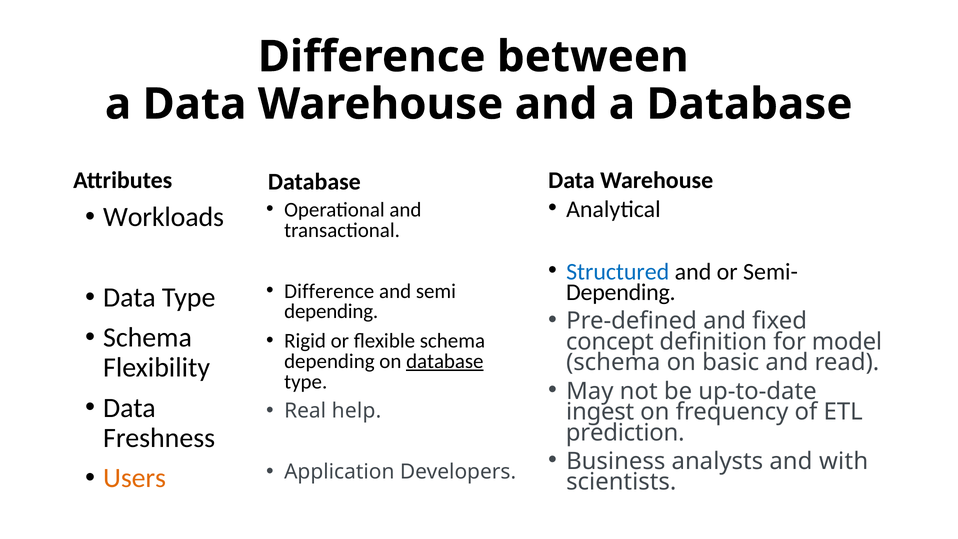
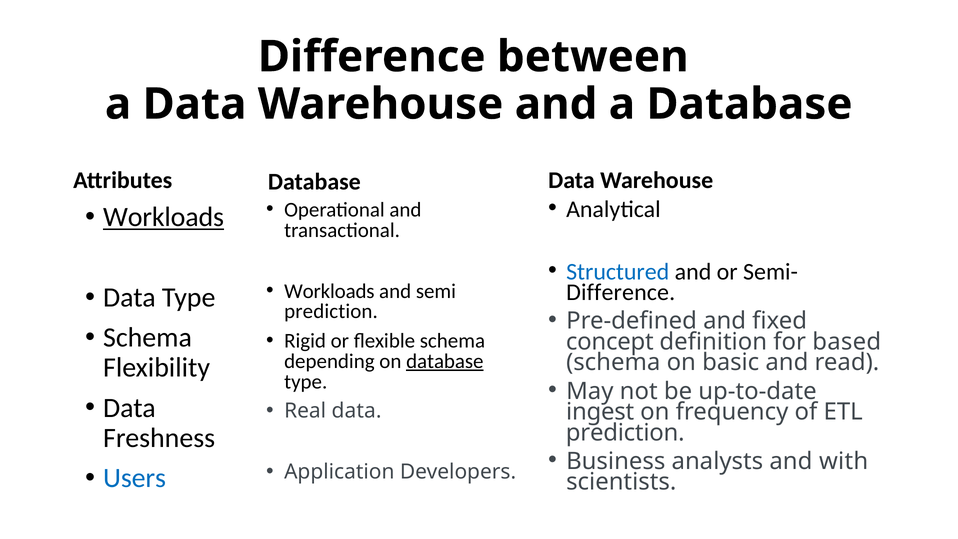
Workloads underline: none -> present (164, 217)
Difference: Difference -> Workloads (329, 291)
Depending: Depending -> Difference (621, 292)
depending: depending -> prediction (331, 311)
model: model -> based (847, 342)
Real help: help -> data (357, 411)
Users colour: orange -> blue (135, 478)
